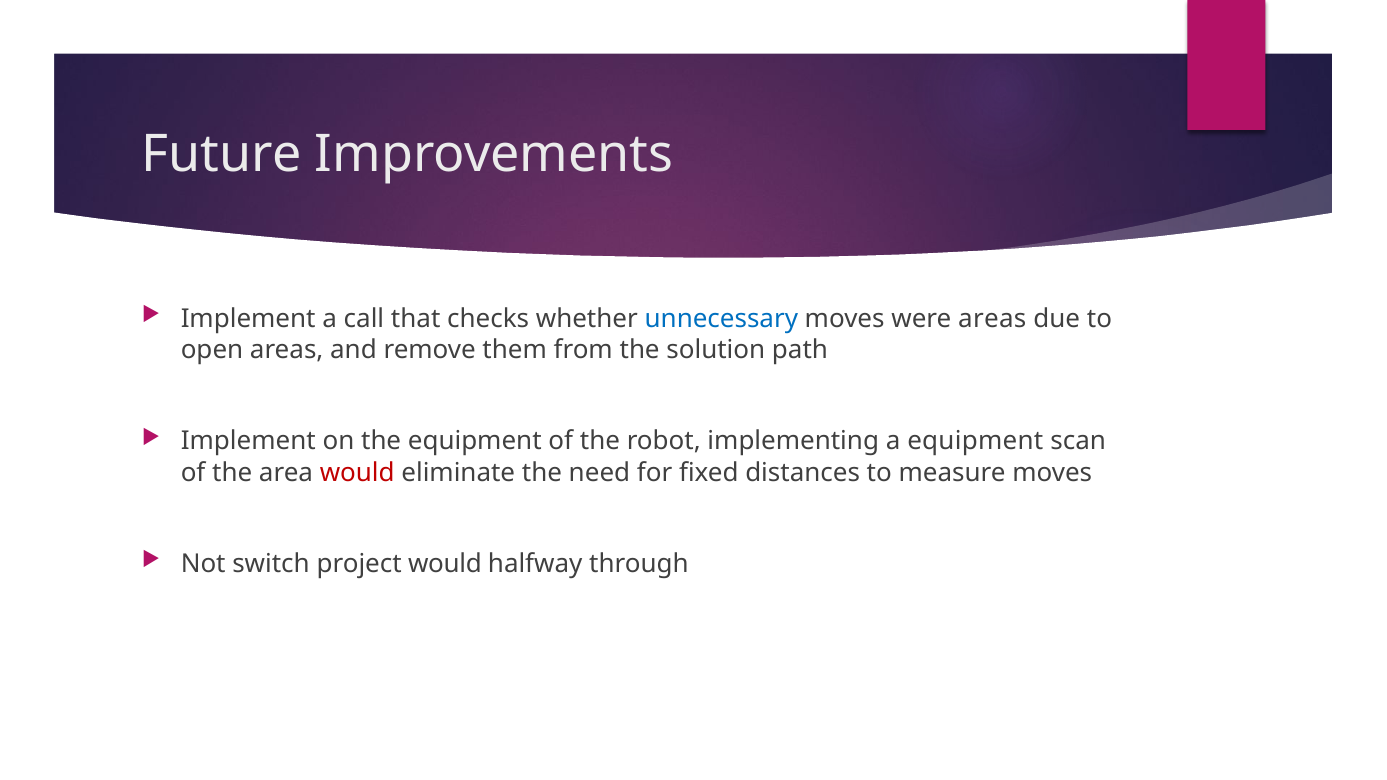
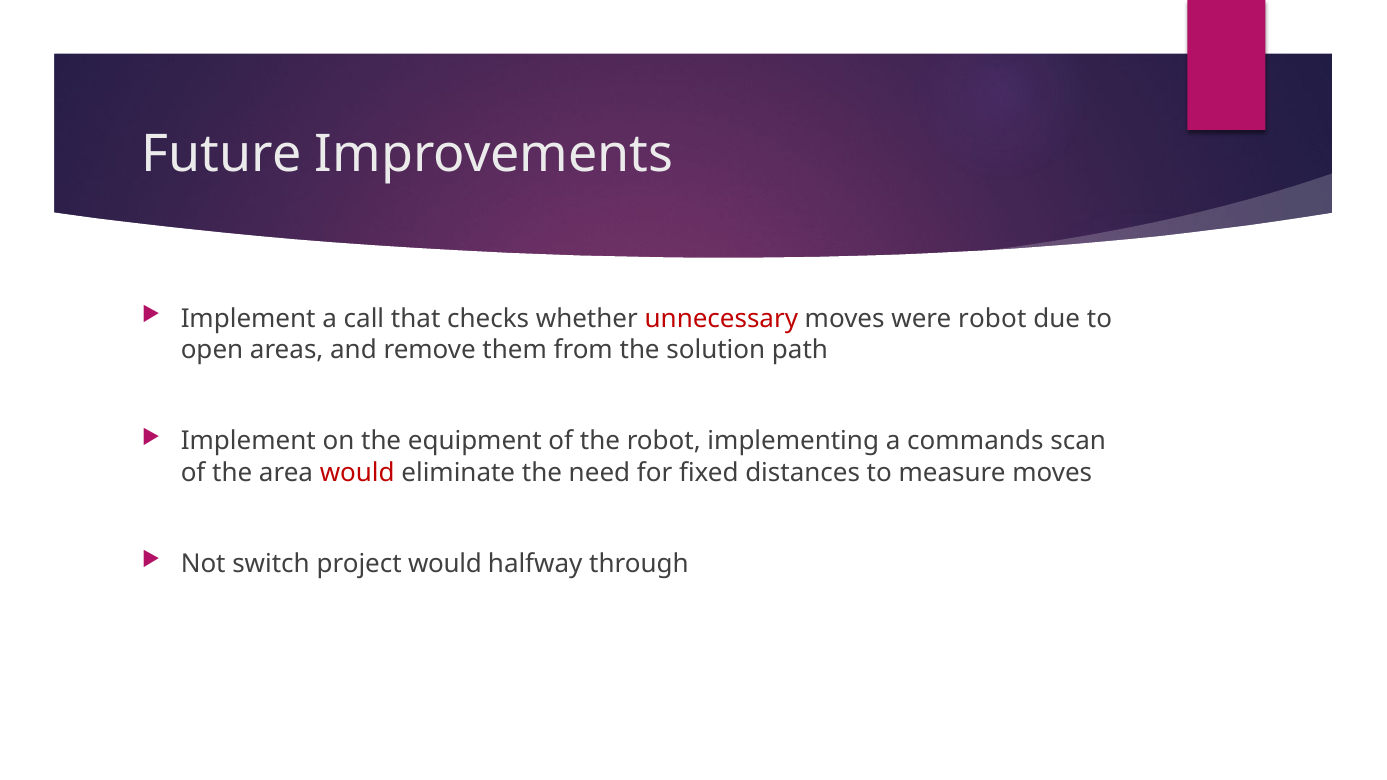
unnecessary colour: blue -> red (721, 319)
were areas: areas -> robot (992, 319)
a equipment: equipment -> commands (975, 441)
